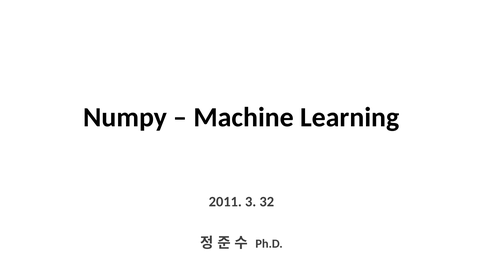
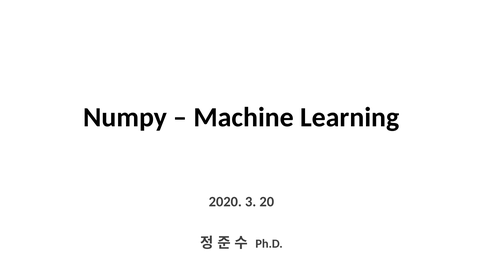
2011: 2011 -> 2020 (225, 202)
32: 32 -> 20 (267, 202)
